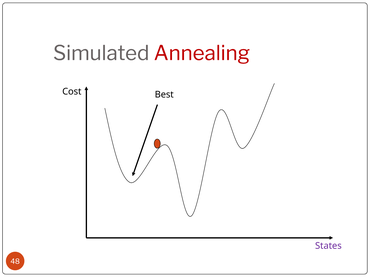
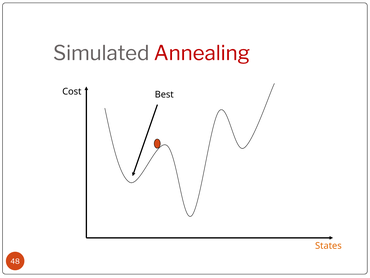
States colour: purple -> orange (328, 245)
